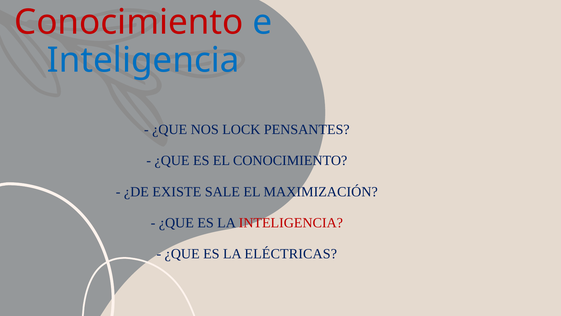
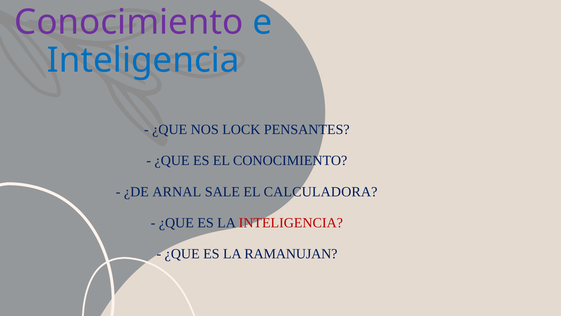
Conocimiento colour: red -> purple (129, 22)
EXISTE: EXISTE -> ARNAL (177, 191)
MAXIMIZACIÓN: MAXIMIZACIÓN -> CALCULADORA (321, 191)
ELÉCTRICAS: ELÉCTRICAS -> RAMANUJAN (291, 254)
